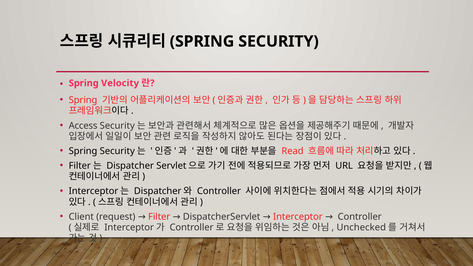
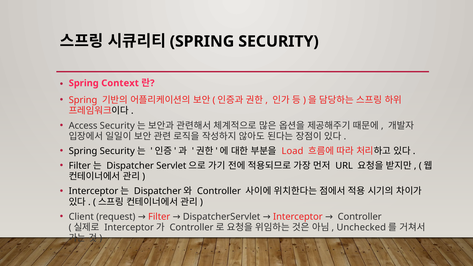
Velocity: Velocity -> Context (120, 83)
Read: Read -> Load (292, 151)
